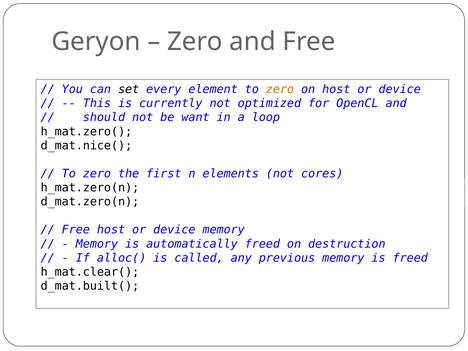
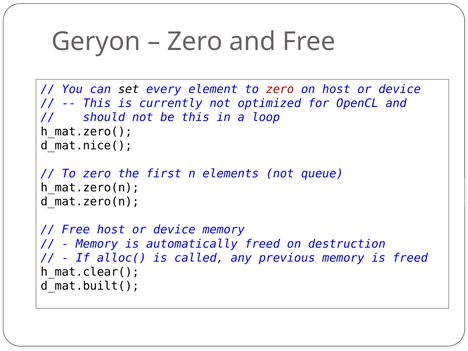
zero colour: orange -> red (280, 89)
be want: want -> this (196, 117)
cores: cores -> queue (322, 174)
